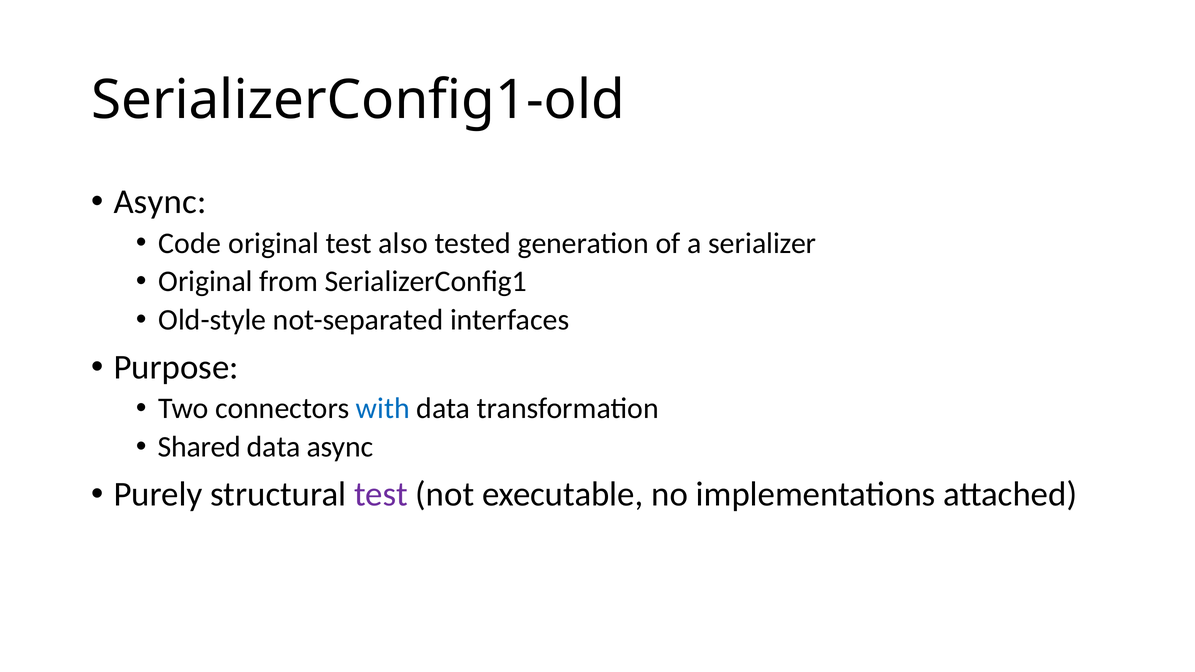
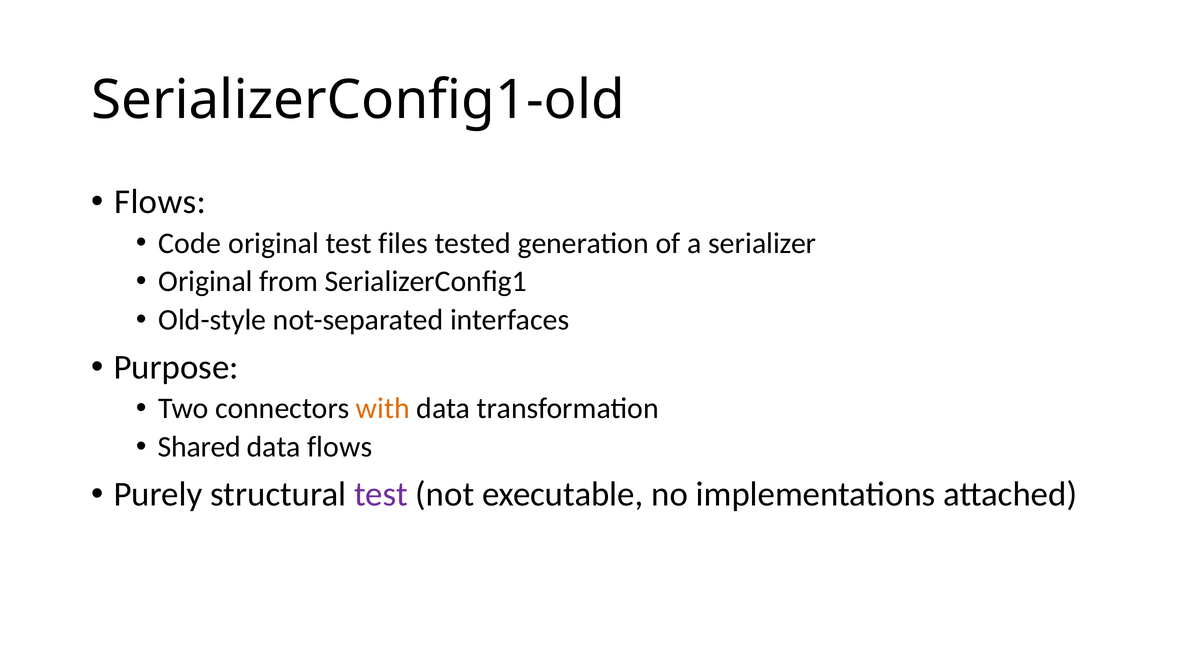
Async: Async -> Flows (160, 202)
also: also -> files (403, 243)
with colour: blue -> orange (383, 409)
data async: async -> flows (340, 447)
